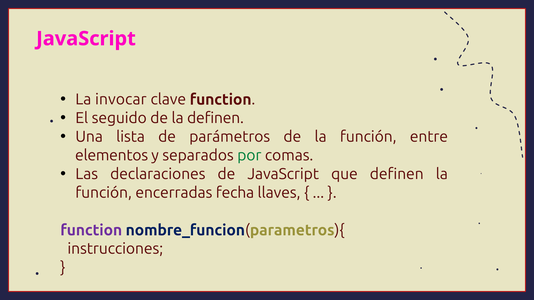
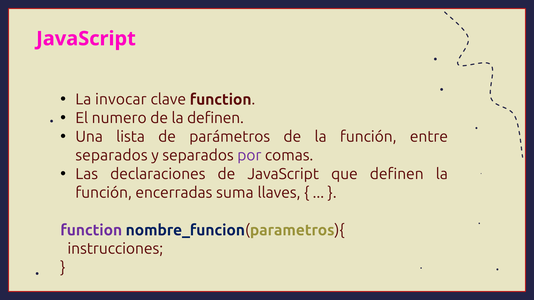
seguido: seguido -> numero (119, 118)
elementos: elementos -> separados (111, 156)
por colour: green -> purple (249, 156)
fecha: fecha -> suma (235, 193)
